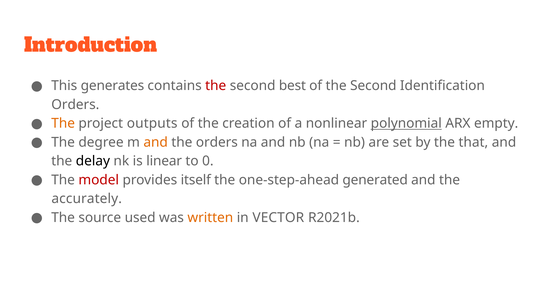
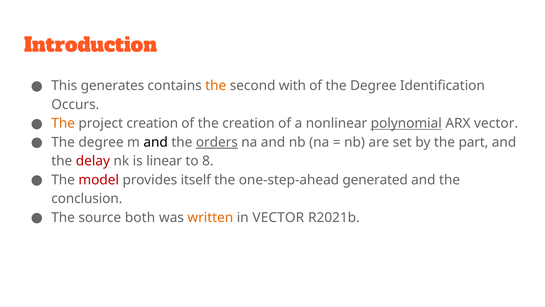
the colour: red -> orange (216, 86)
best: best -> with (292, 86)
of the Second: Second -> Degree (373, 86)
Orders: Orders -> Occurs (75, 105)
project outputs: outputs -> creation (152, 123)
ARX empty: empty -> vector (496, 123)
and colour: orange -> black (156, 142)
orders underline: none -> present (217, 142)
that: that -> part (473, 142)
delay colour: black -> red (93, 161)
0: 0 -> 8 (208, 161)
accurately: accurately -> conclusion (87, 198)
used: used -> both (140, 217)
